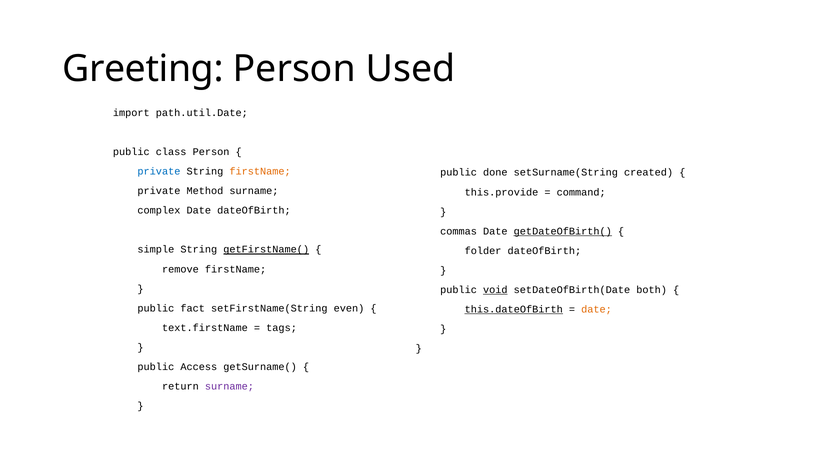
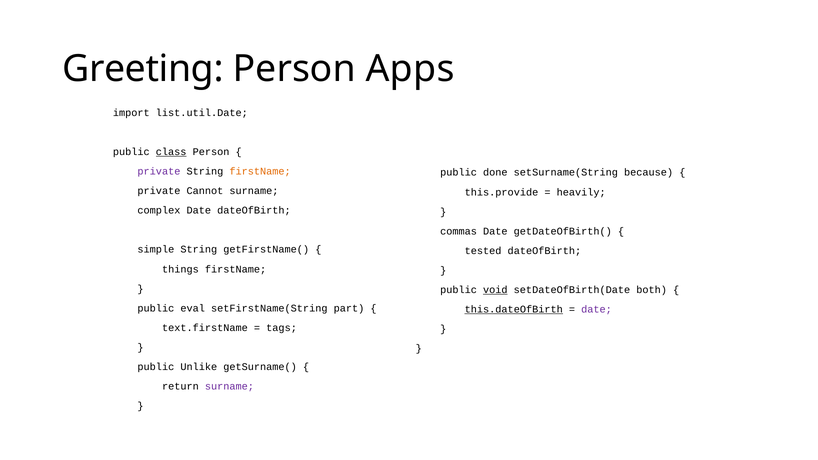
Used: Used -> Apps (410, 69)
path.util.Date: path.util.Date -> list.util.Date (202, 113)
class underline: none -> present (171, 152)
private colour: blue -> purple (159, 171)
created: created -> because (649, 173)
Method: Method -> Cannot (205, 191)
command: command -> heavily (581, 192)
getDateOfBirth( underline: present -> none (563, 231)
getFirstName( underline: present -> none (266, 250)
folder: folder -> tested (483, 251)
remove: remove -> things (180, 269)
fact: fact -> eval (193, 308)
even: even -> part (349, 308)
date colour: orange -> purple (597, 310)
Access: Access -> Unlike (199, 367)
